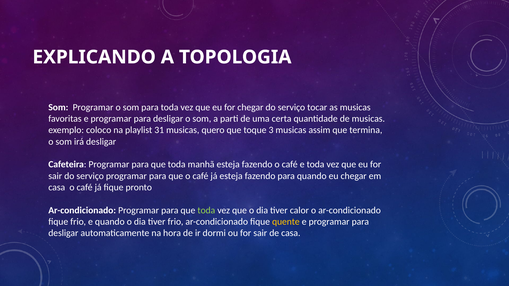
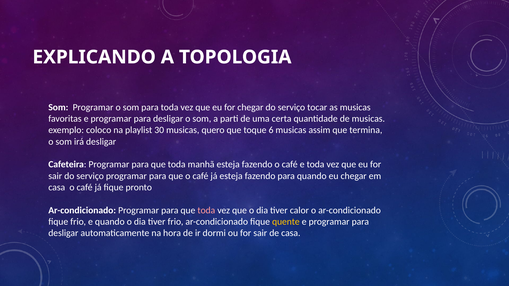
31: 31 -> 30 (159, 130)
3: 3 -> 6 (271, 130)
toda colour: light green -> pink (206, 210)
